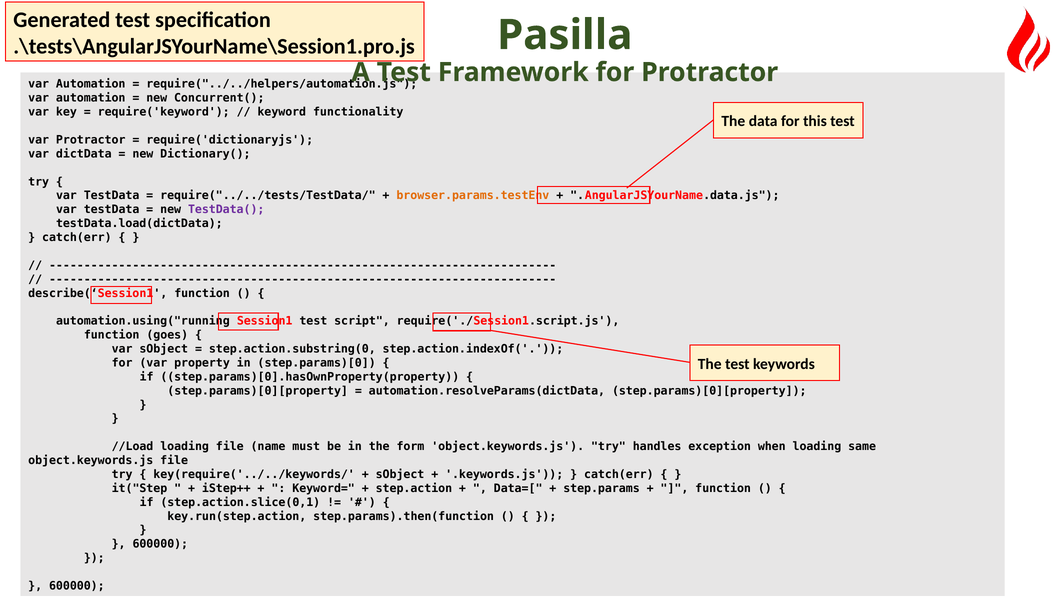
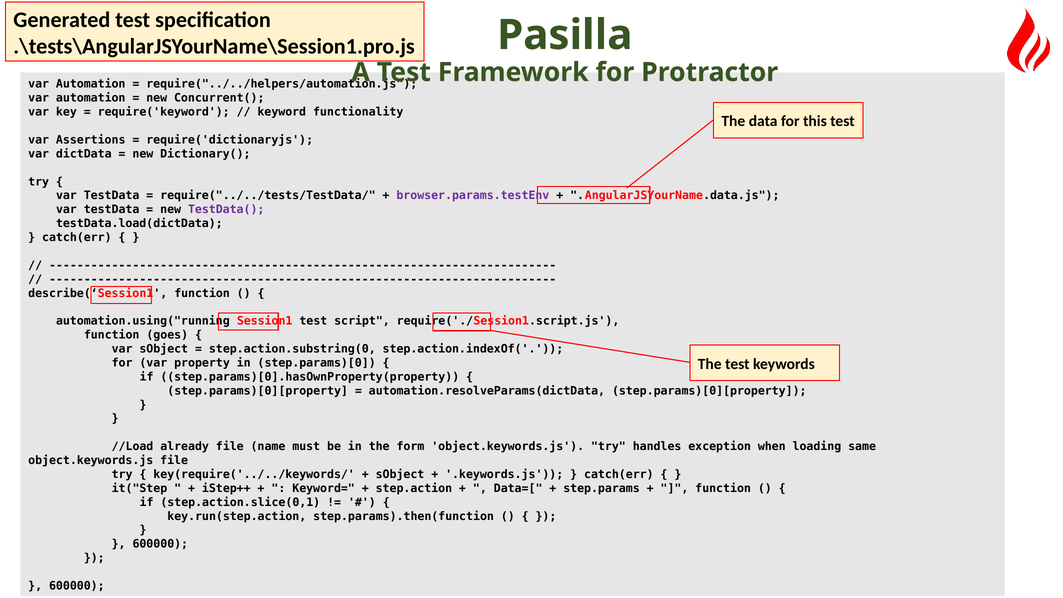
var Protractor: Protractor -> Assertions (91, 140)
browser.params.testEnv colour: orange -> purple (473, 196)
//Load loading: loading -> already (185, 446)
